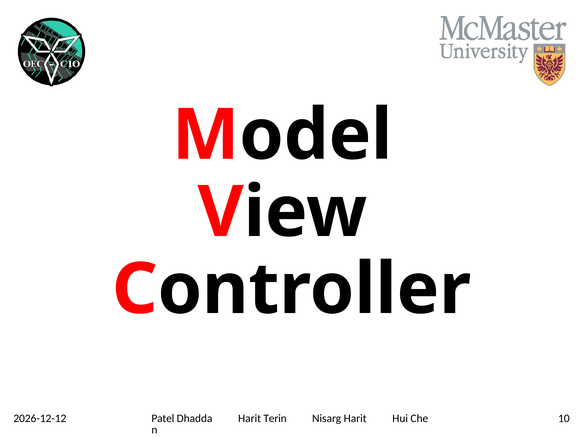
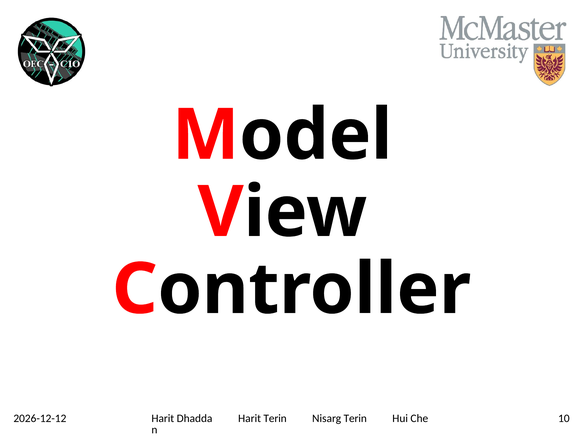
Patel: Patel -> Harit (163, 418)
Nisarg Harit: Harit -> Terin (355, 418)
